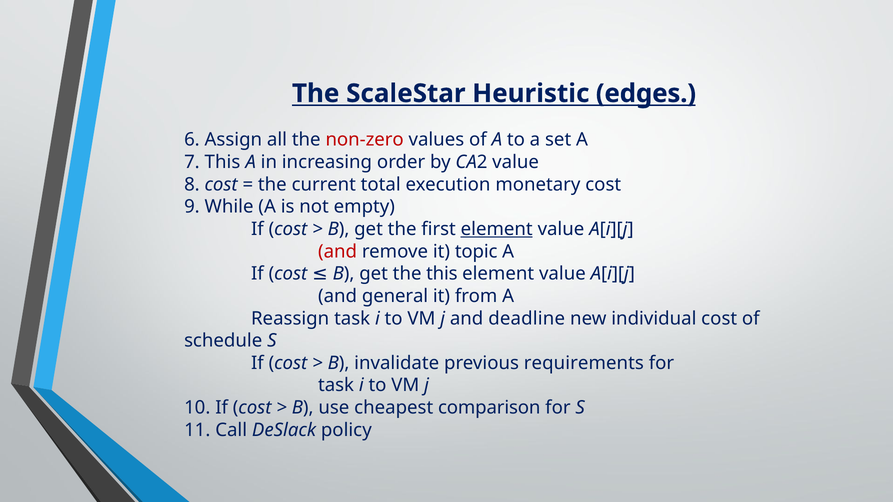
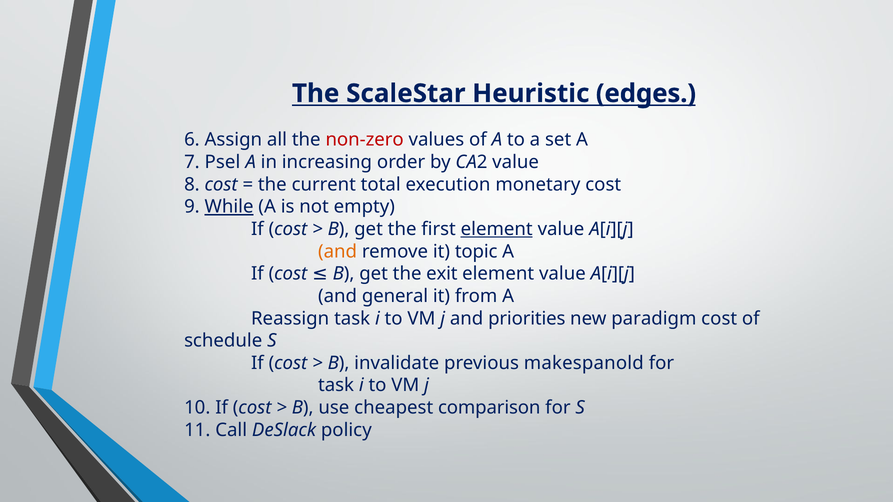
7 This: This -> Psel (222, 162)
While underline: none -> present (229, 207)
and colour: red -> orange (338, 252)
the this: this -> exit (442, 274)
deadline: deadline -> priorities (527, 319)
individual: individual -> paradigm (654, 319)
requirements: requirements -> makespanold (584, 363)
